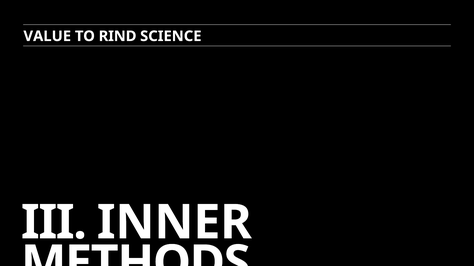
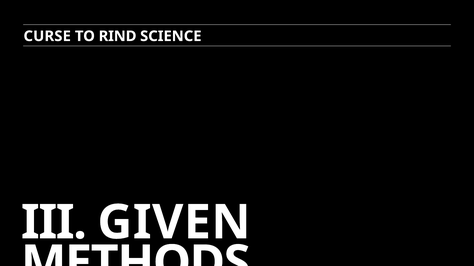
VALUE: VALUE -> CURSE (47, 36)
INNER: INNER -> GIVEN (174, 223)
